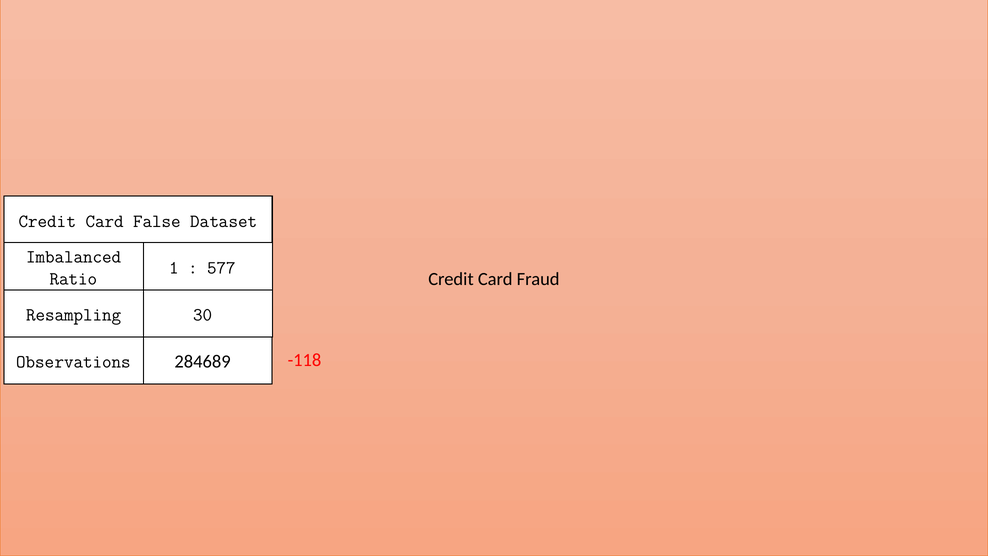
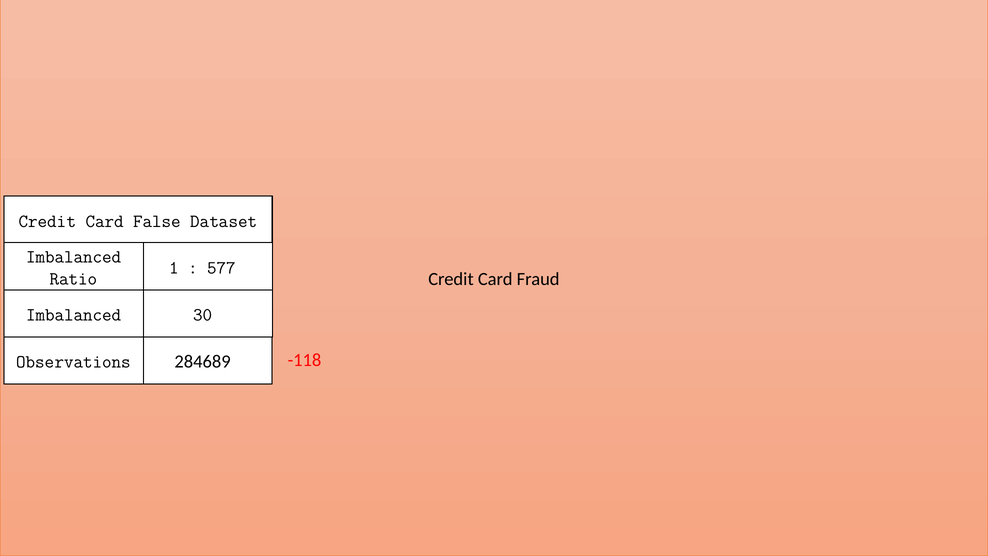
Resampling: Resampling -> Imbalanced (74, 315)
